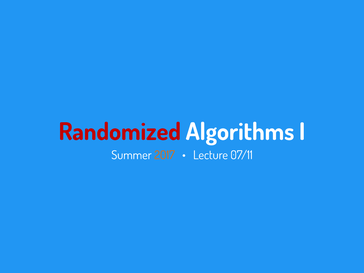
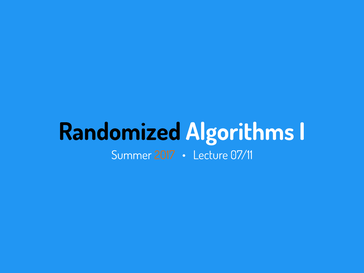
Randomized colour: red -> black (120, 132)
